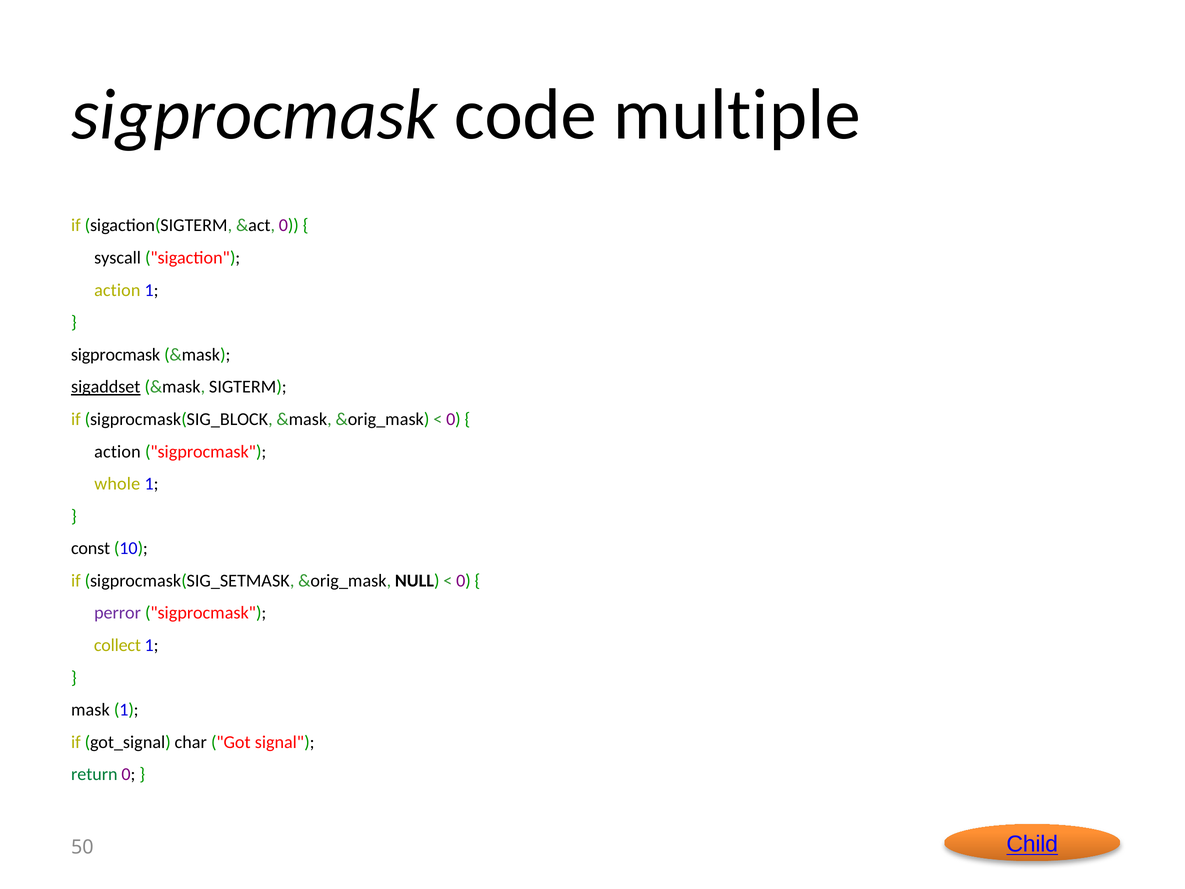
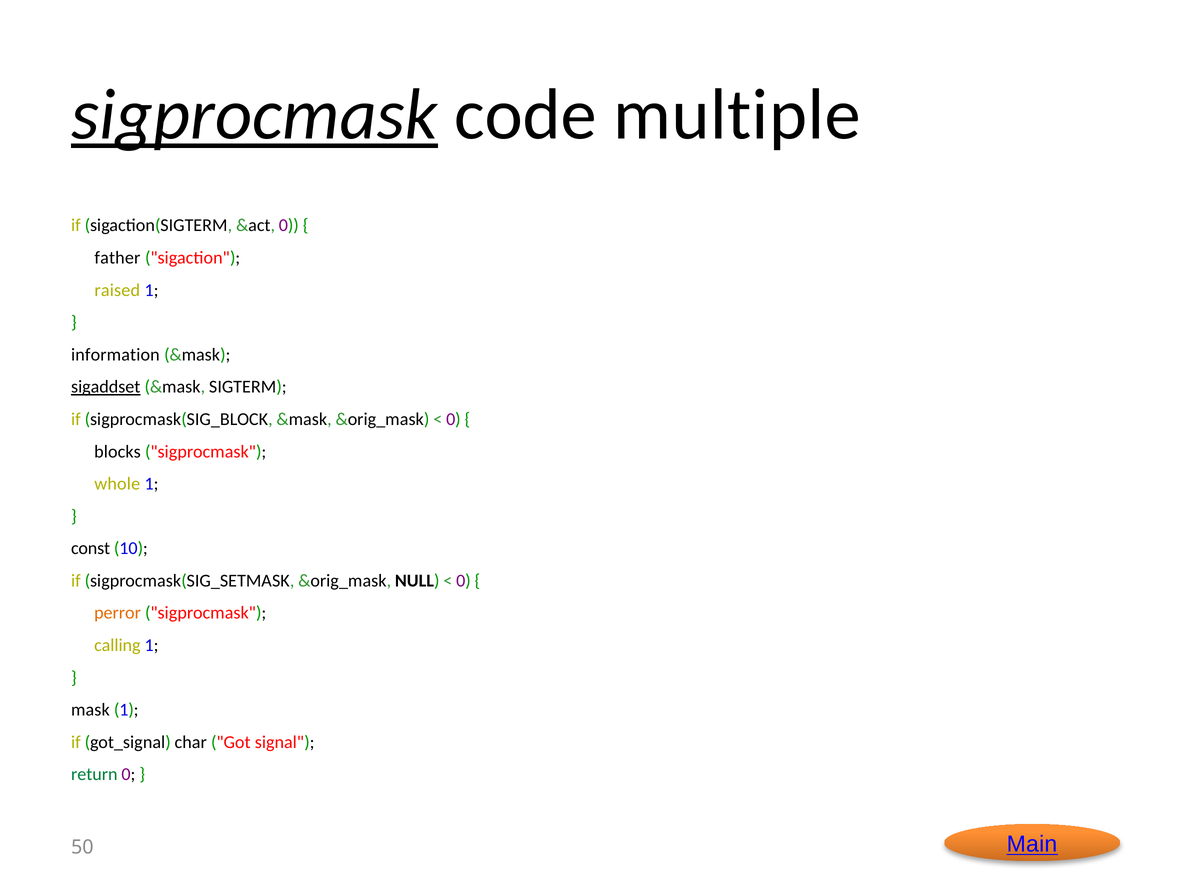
sigprocmask underline: none -> present (254, 115)
syscall: syscall -> father (117, 258)
action: action -> raised (117, 290)
sigprocmask: sigprocmask -> information (115, 355)
action: action -> blocks (117, 451)
perror colour: purple -> orange (118, 613)
collect: collect -> calling (117, 645)
Child: Child -> Main (1032, 844)
